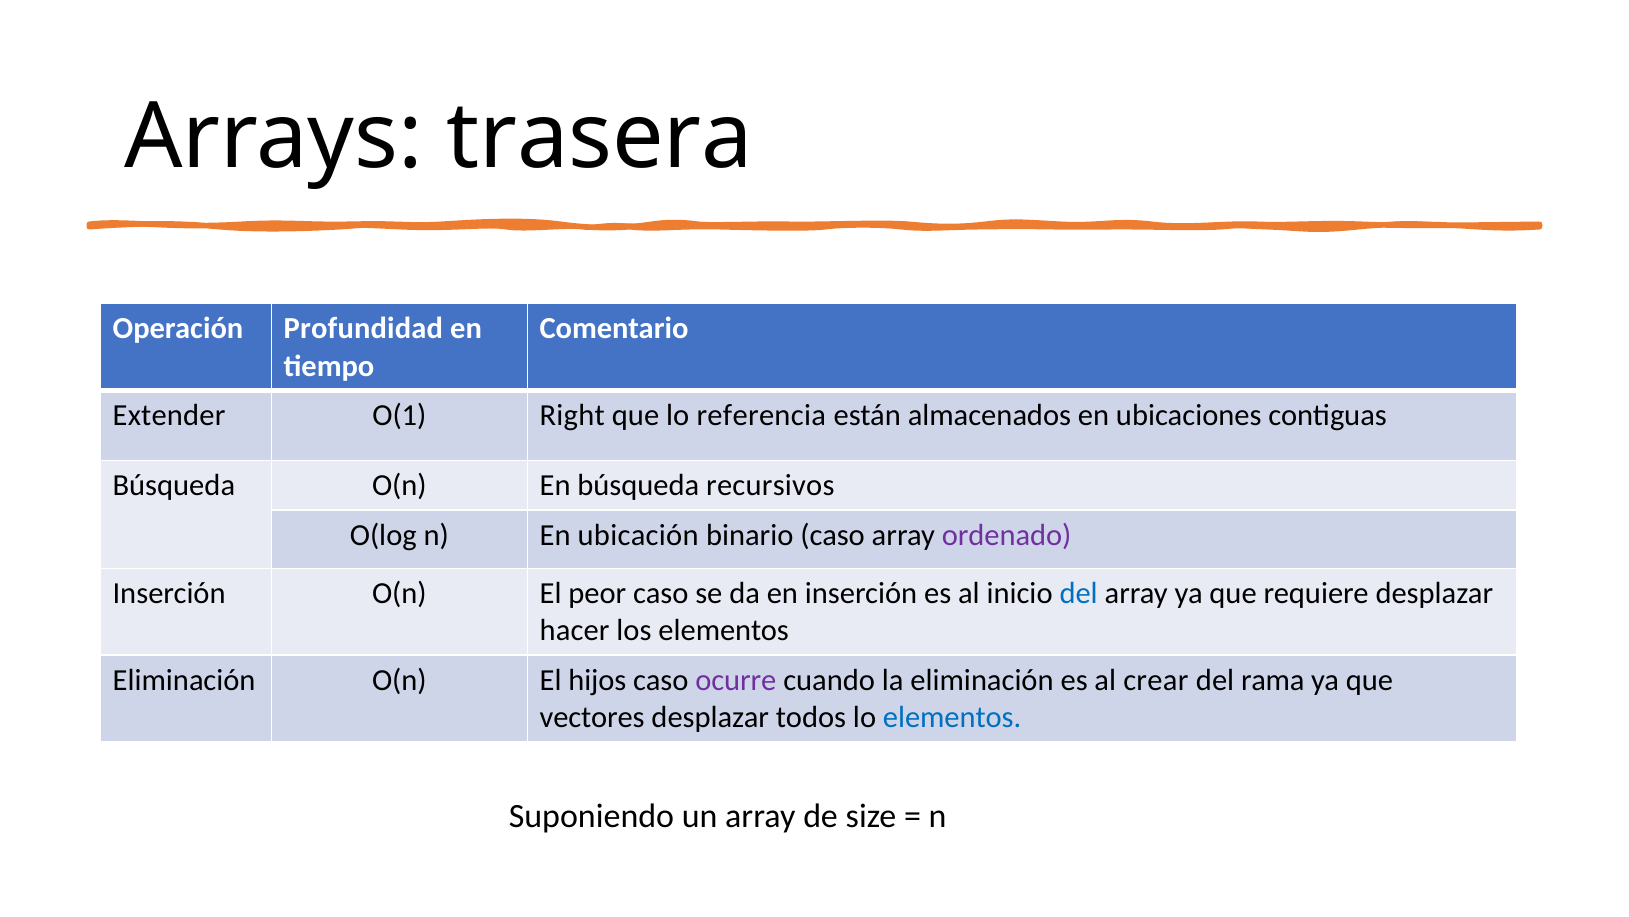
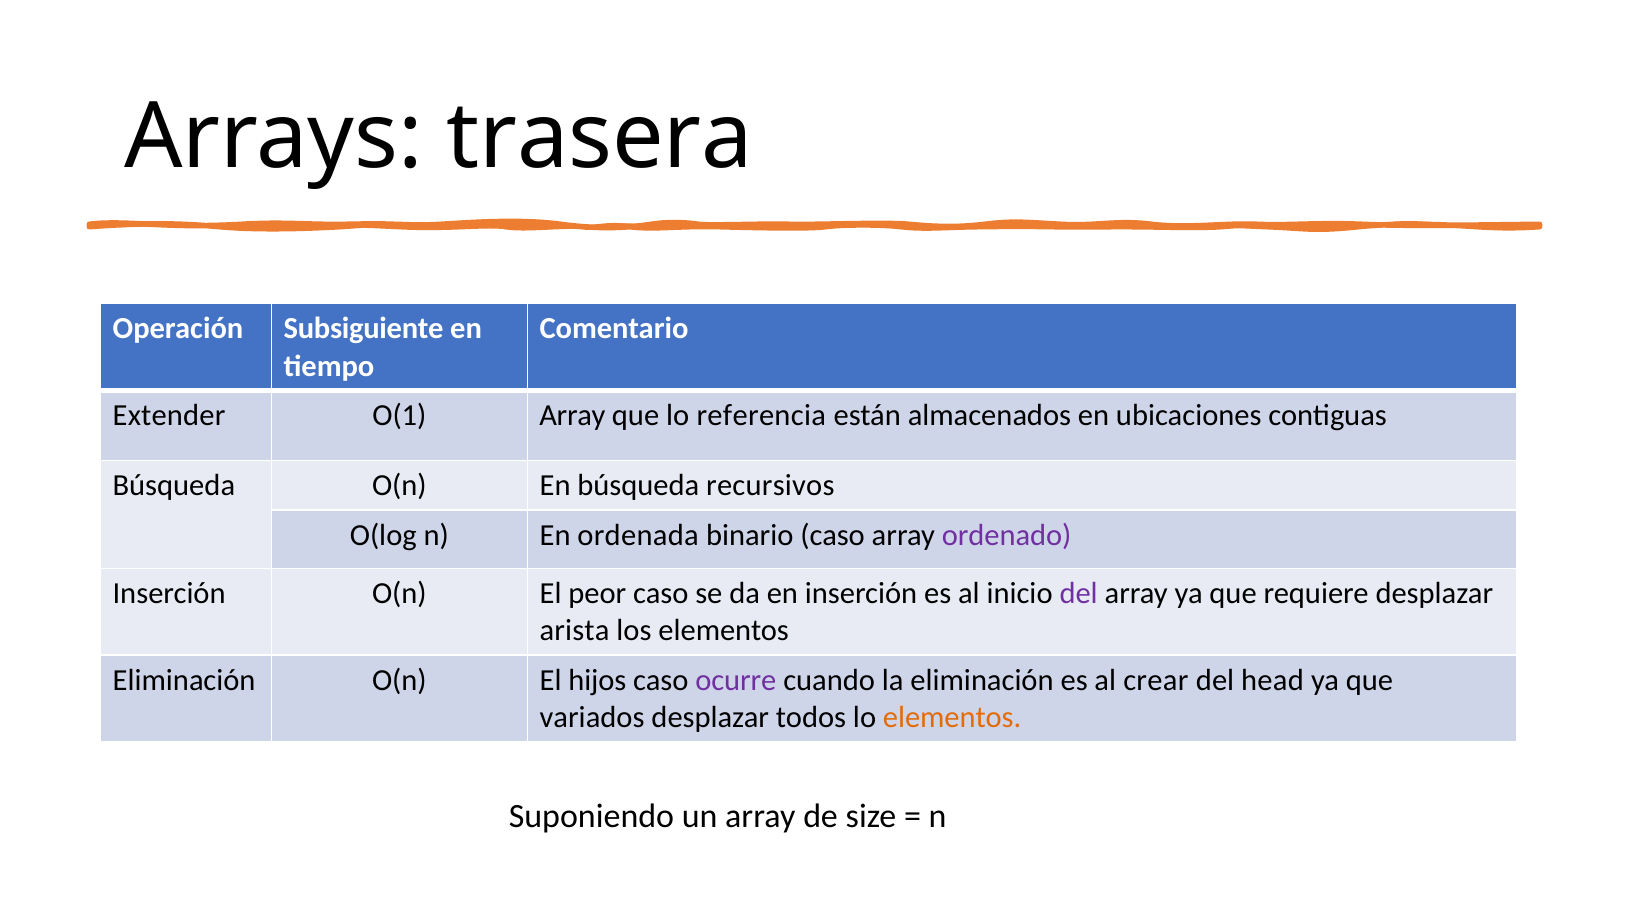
Profundidad: Profundidad -> Subsiguiente (364, 329)
O(1 Right: Right -> Array (572, 415)
ubicación: ubicación -> ordenada (638, 535)
del colour: blue -> purple (1079, 593)
hacer: hacer -> arista (575, 630)
rama: rama -> head (1272, 680)
vectores: vectores -> variados (592, 717)
elementos colour: blue -> orange (952, 717)
